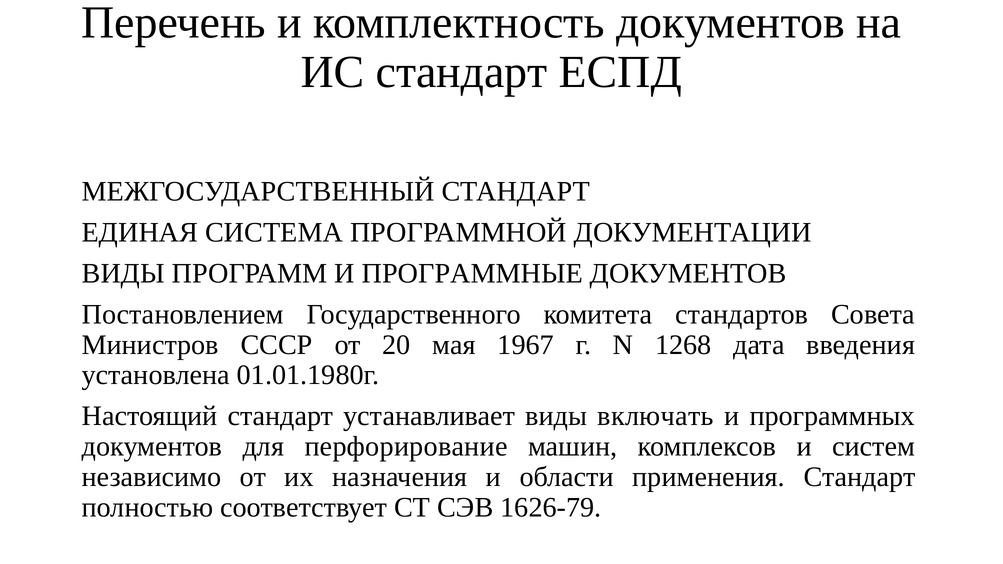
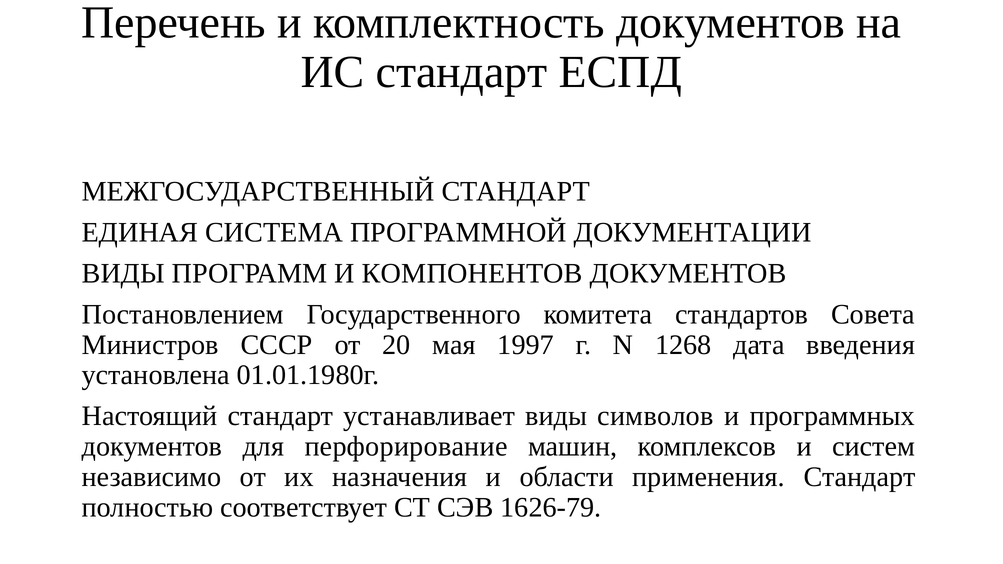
ПРОГРАММНЫЕ: ПРОГРАММНЫЕ -> КОМПОНЕНТОВ (472, 273)
1967: 1967 -> 1997 (526, 345)
включать: включать -> символов (655, 416)
